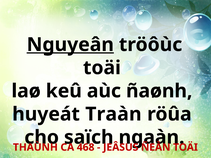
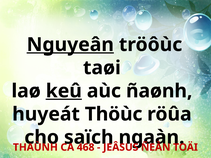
toäi: toäi -> taøi (102, 68)
keû underline: none -> present (64, 91)
Traàn: Traàn -> Thöùc (114, 114)
